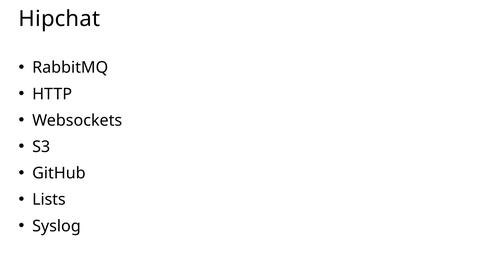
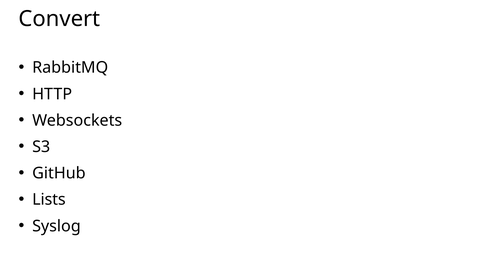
Hipchat: Hipchat -> Convert (59, 19)
